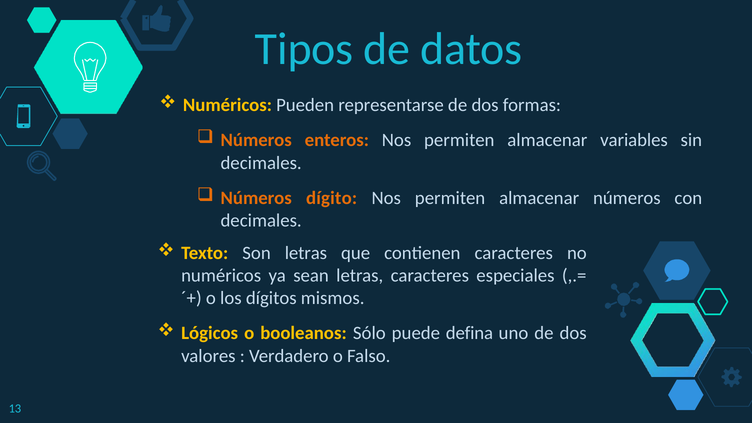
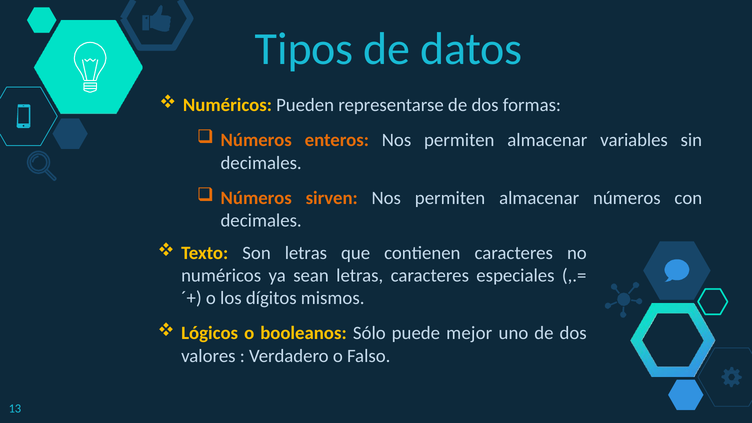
dígito: dígito -> sirven (332, 198)
defina: defina -> mejor (469, 333)
